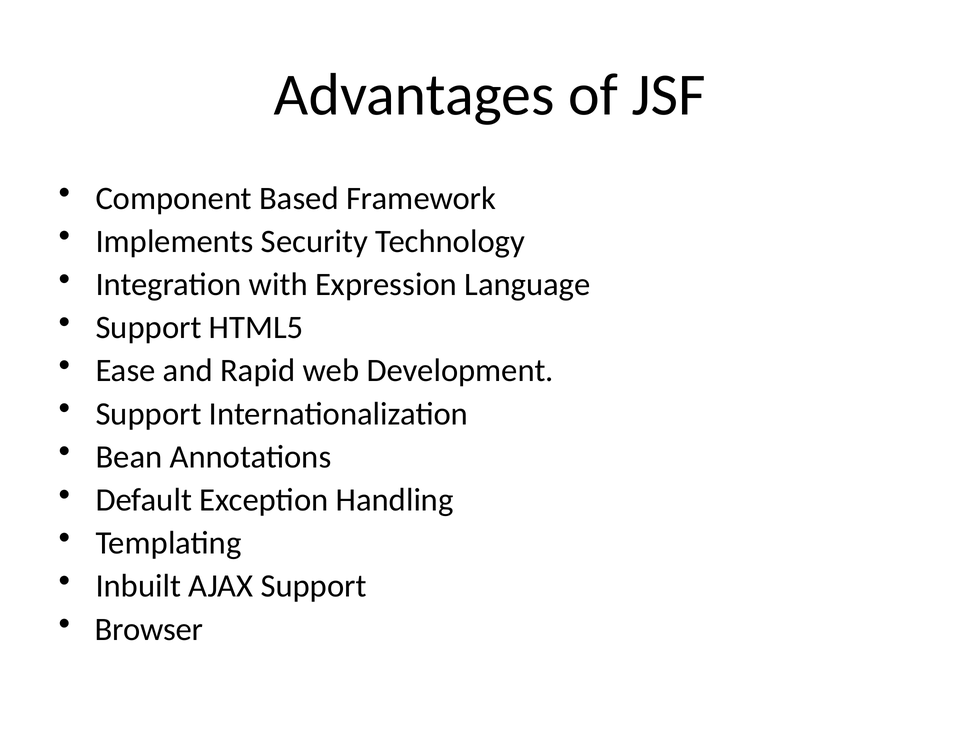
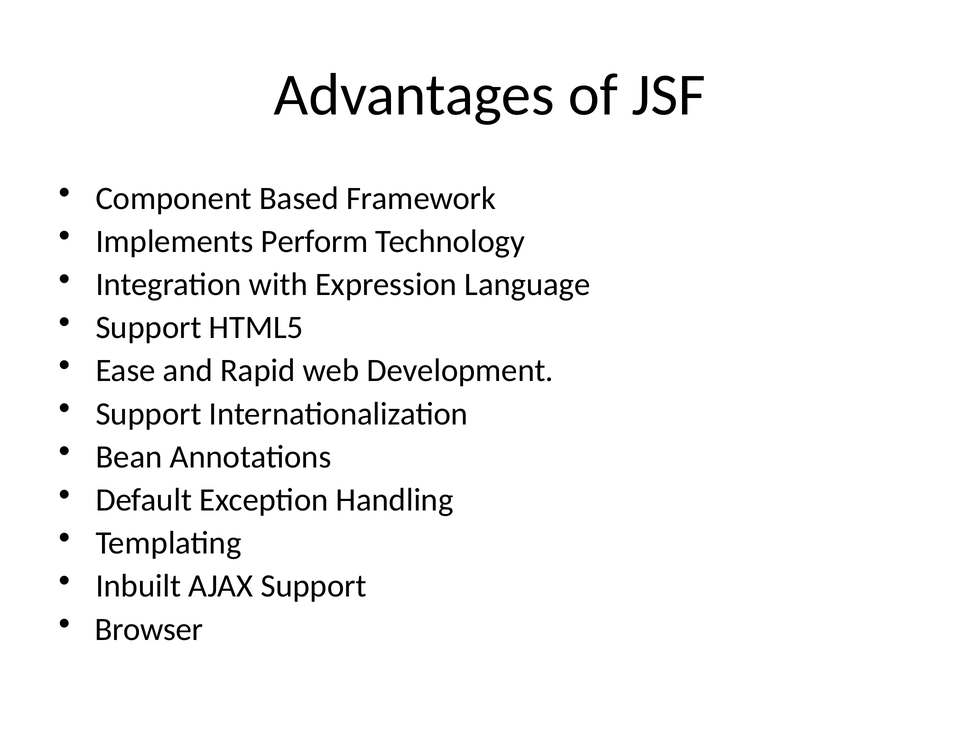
Security: Security -> Perform (315, 241)
